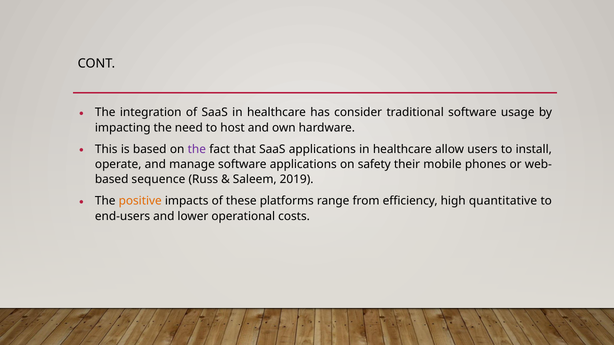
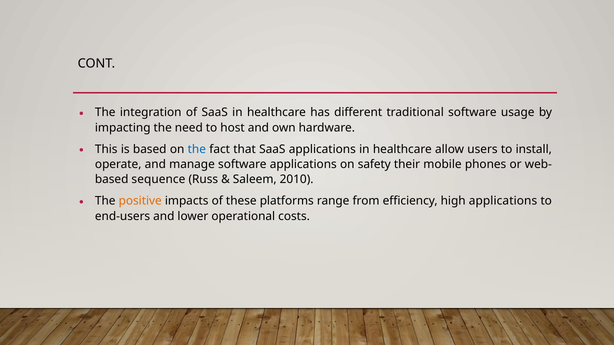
consider: consider -> different (358, 113)
the colour: purple -> blue (197, 149)
2019: 2019 -> 2010 (297, 180)
high quantitative: quantitative -> applications (503, 201)
